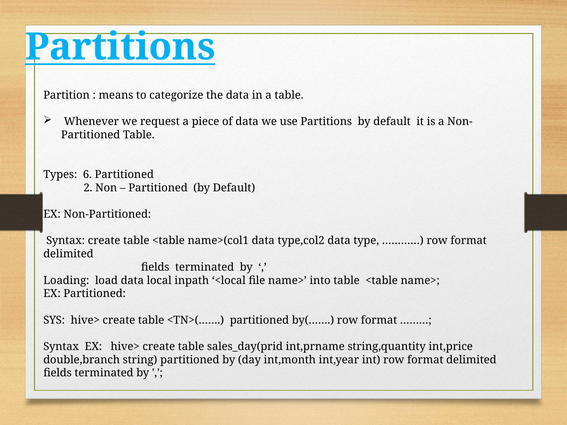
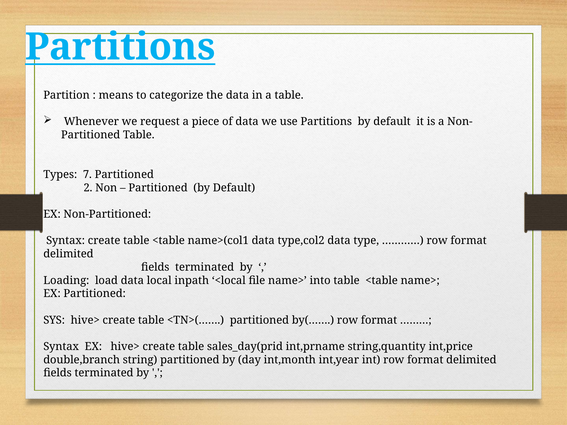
6: 6 -> 7 (87, 175)
